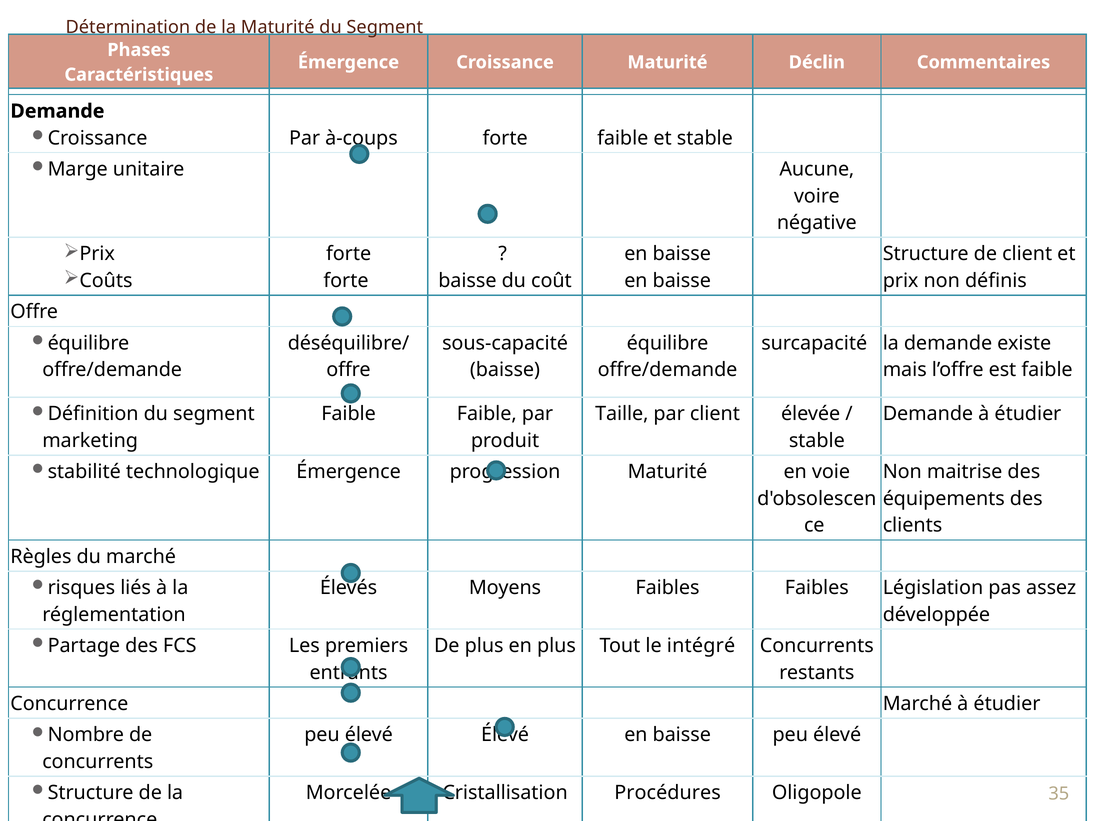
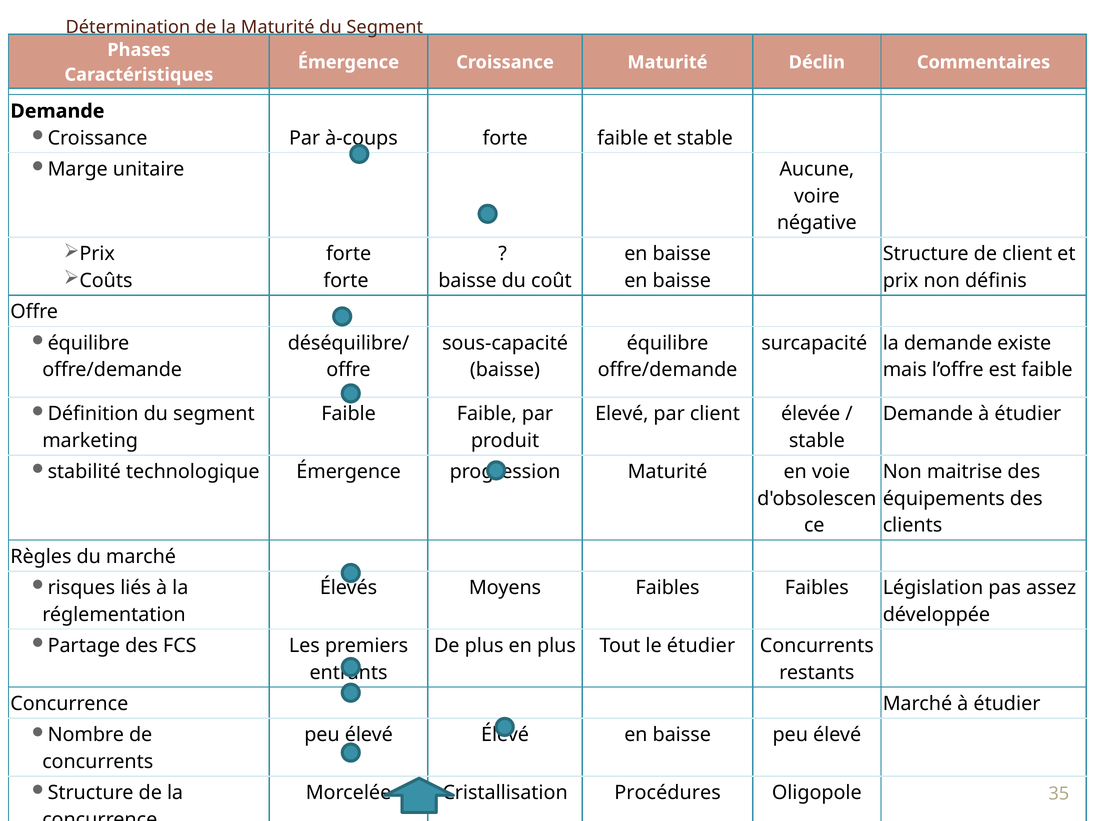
Taille: Taille -> Elevé (622, 414)
le intégré: intégré -> étudier (701, 646)
